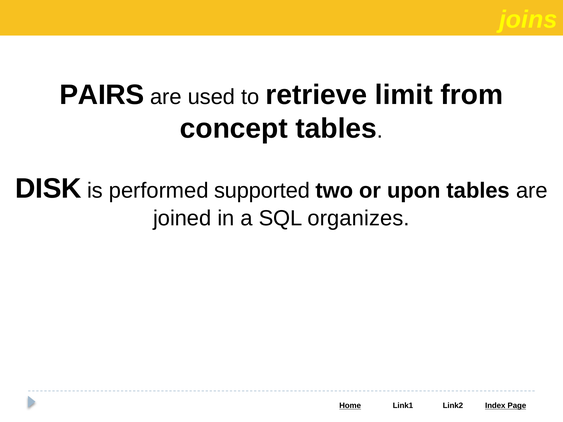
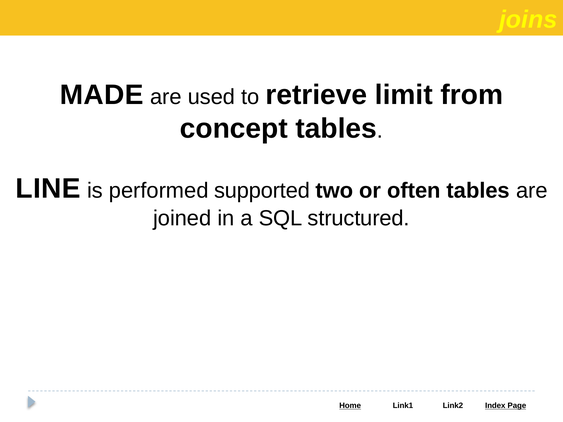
PAIRS: PAIRS -> MADE (102, 95)
DISK: DISK -> LINE (48, 189)
upon: upon -> often (414, 191)
organizes: organizes -> structured (359, 218)
